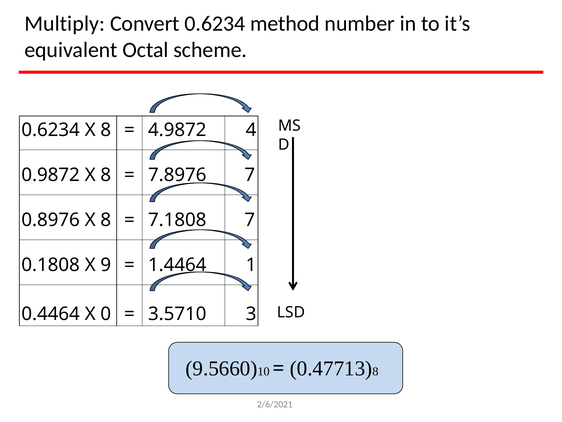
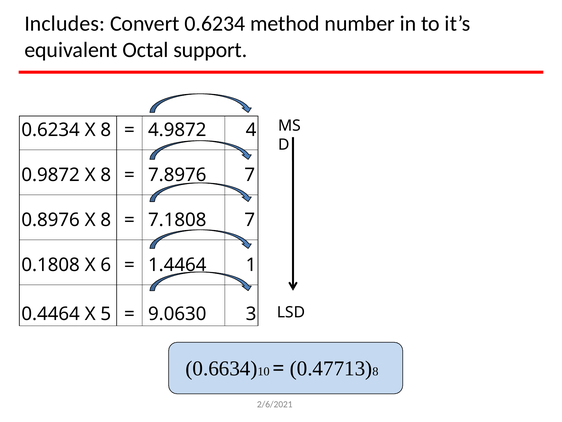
Multiply: Multiply -> Includes (65, 23)
scheme: scheme -> support (210, 50)
9: 9 -> 6 (106, 265)
0: 0 -> 5 (106, 314)
3.5710: 3.5710 -> 9.0630 (177, 314)
9.5660: 9.5660 -> 0.6634 (222, 368)
